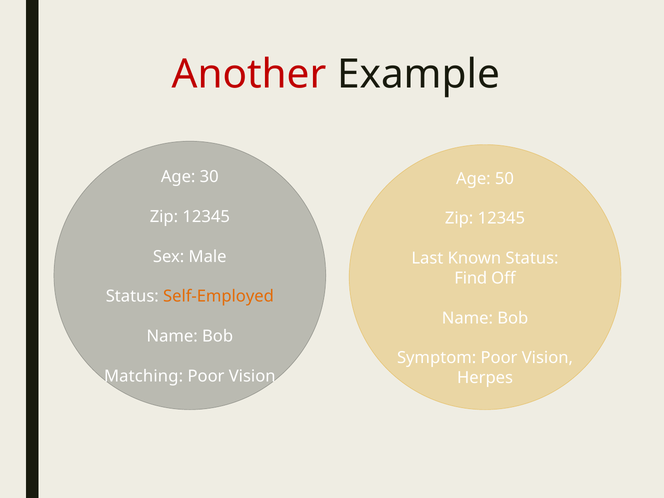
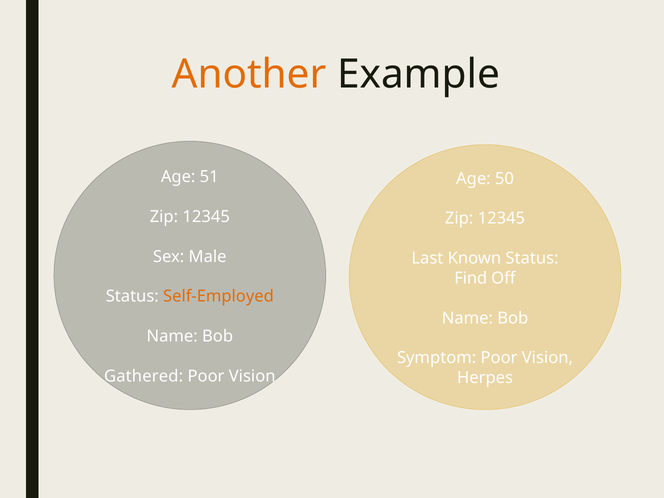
Another colour: red -> orange (249, 74)
30: 30 -> 51 (209, 177)
Matching: Matching -> Gathered (144, 376)
